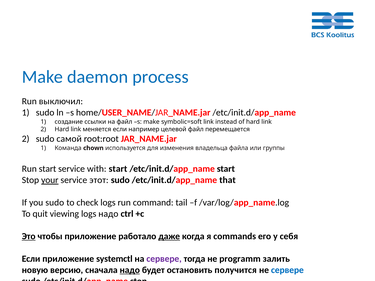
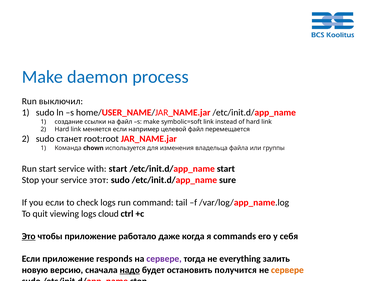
самой: самой -> станет (69, 139)
your underline: present -> none (50, 180)
that: that -> sure (228, 180)
you sudo: sudo -> если (55, 203)
logs надо: надо -> cloud (108, 214)
даже underline: present -> none (169, 236)
systemctl: systemctl -> responds (114, 259)
programm: programm -> everything (240, 259)
сервере colour: blue -> orange (287, 270)
